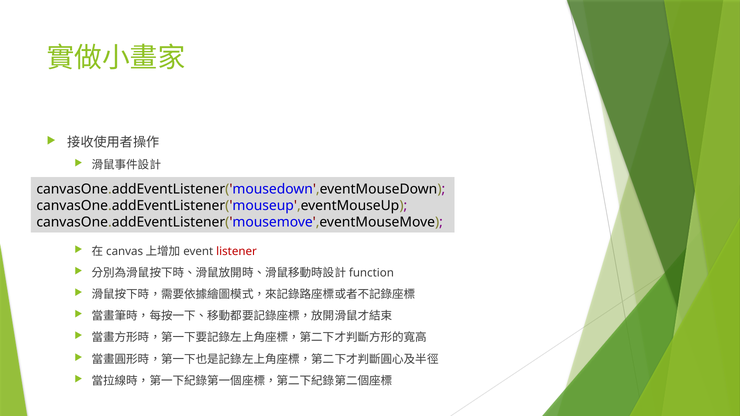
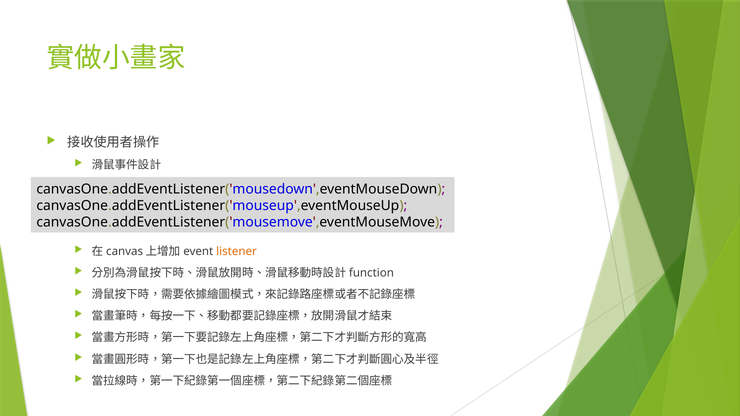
listener colour: red -> orange (237, 251)
